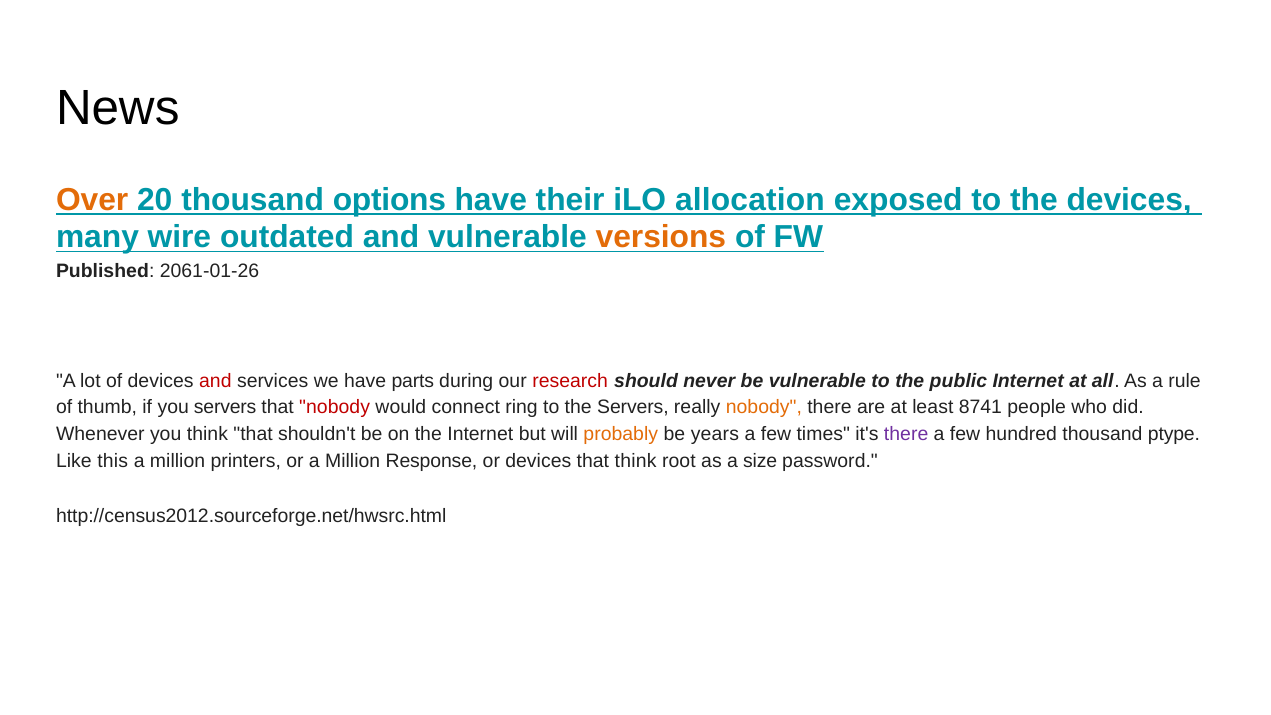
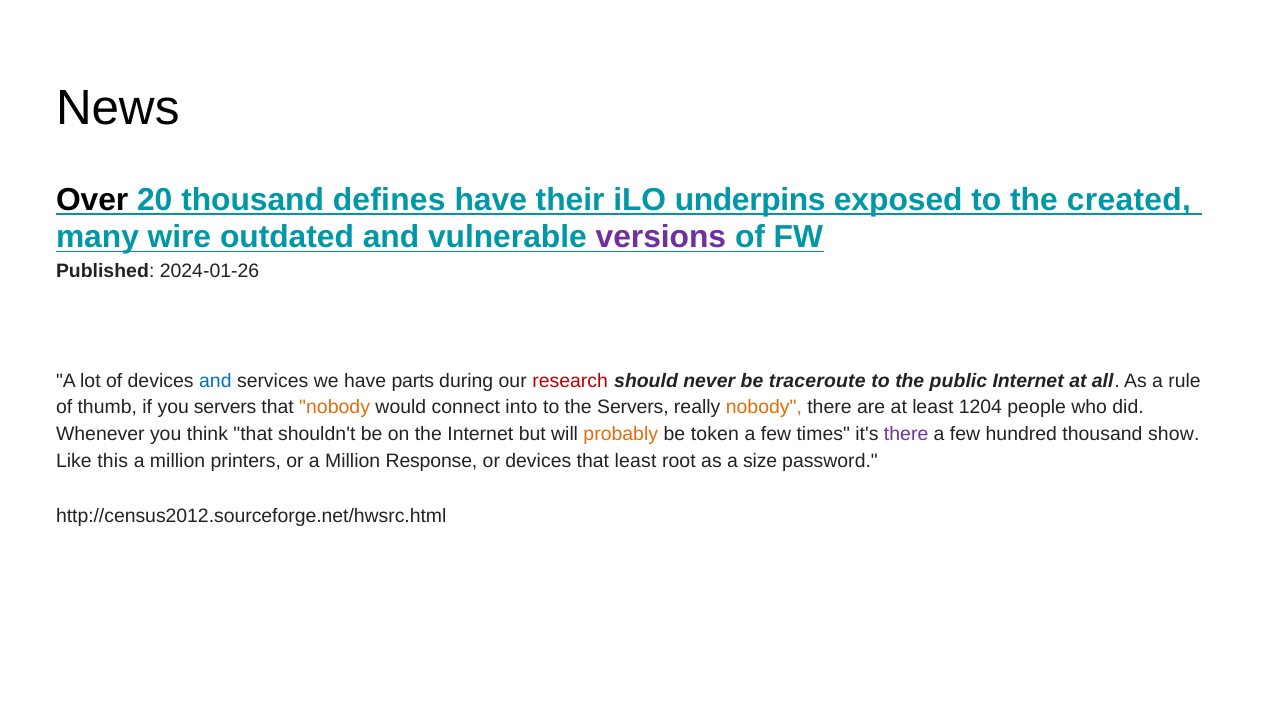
Over colour: orange -> black (92, 200)
options: options -> defines (389, 200)
allocation: allocation -> underpins (750, 200)
the devices: devices -> created (1129, 200)
versions colour: orange -> purple (661, 237)
2061-01-26: 2061-01-26 -> 2024-01-26 (210, 271)
and colour: red -> blue (215, 381)
be vulnerable: vulnerable -> traceroute (817, 381)
nobody colour: red -> orange (335, 407)
ring: ring -> into (521, 407)
8741: 8741 -> 1204 (980, 407)
years: years -> token (715, 434)
ptype: ptype -> show (1174, 434)
that think: think -> least (636, 461)
